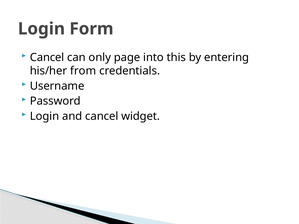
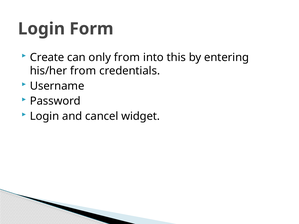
Cancel: Cancel -> Create (47, 57)
only page: page -> from (127, 57)
